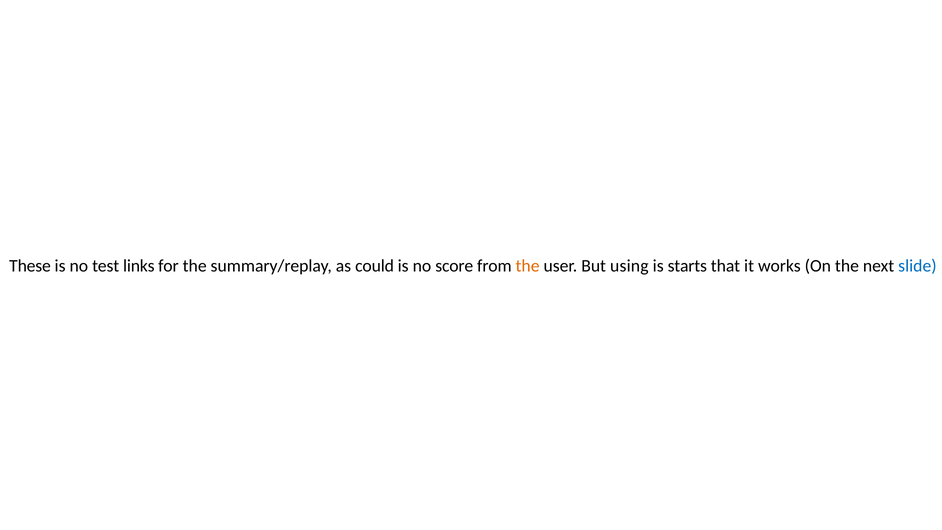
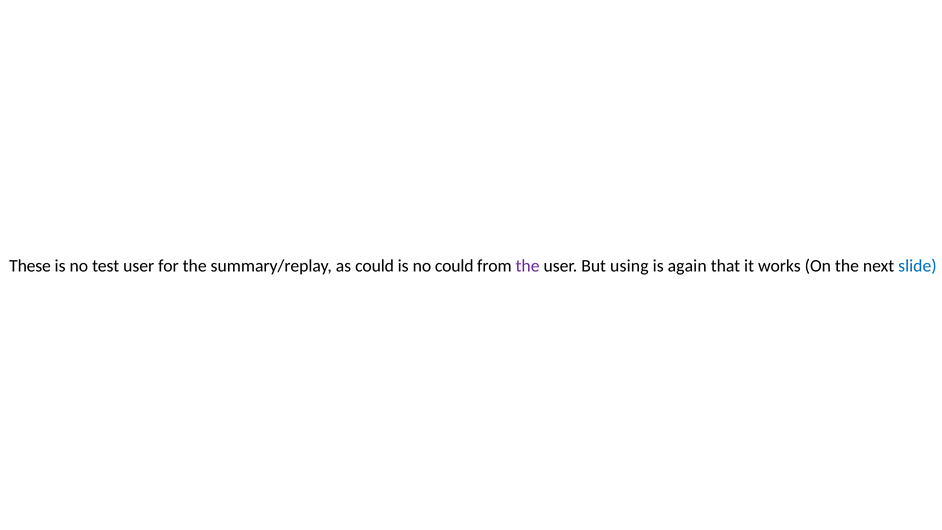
test links: links -> user (139, 266)
no score: score -> could (454, 266)
the colour: orange -> purple (528, 266)
starts: starts -> again (687, 266)
